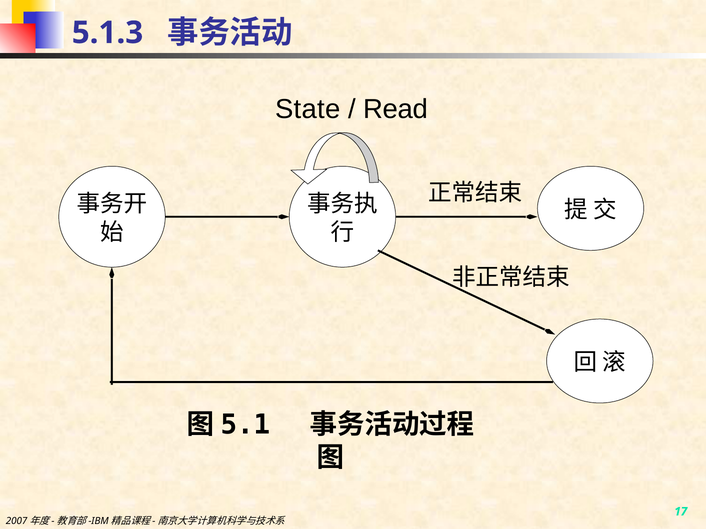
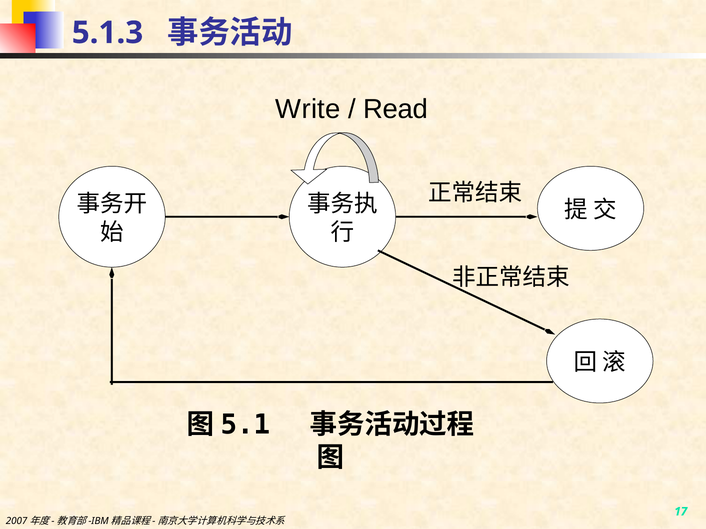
State: State -> Write (308, 110)
